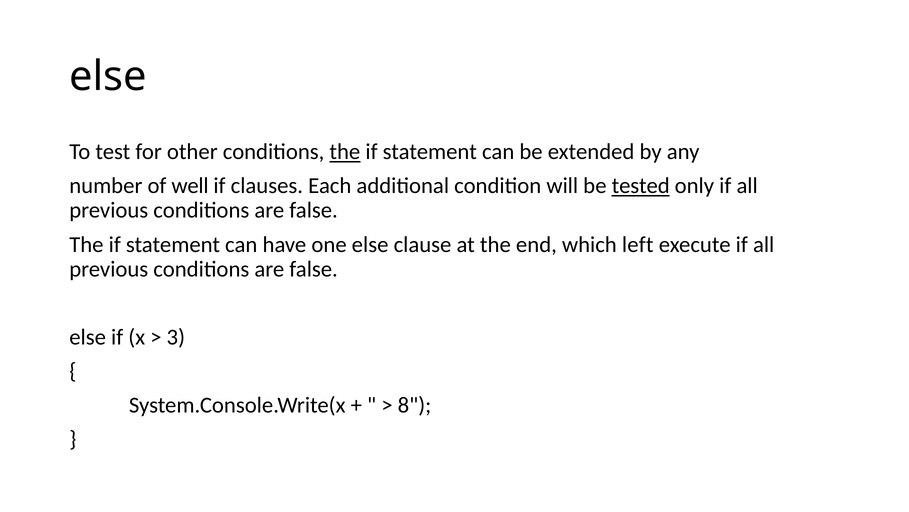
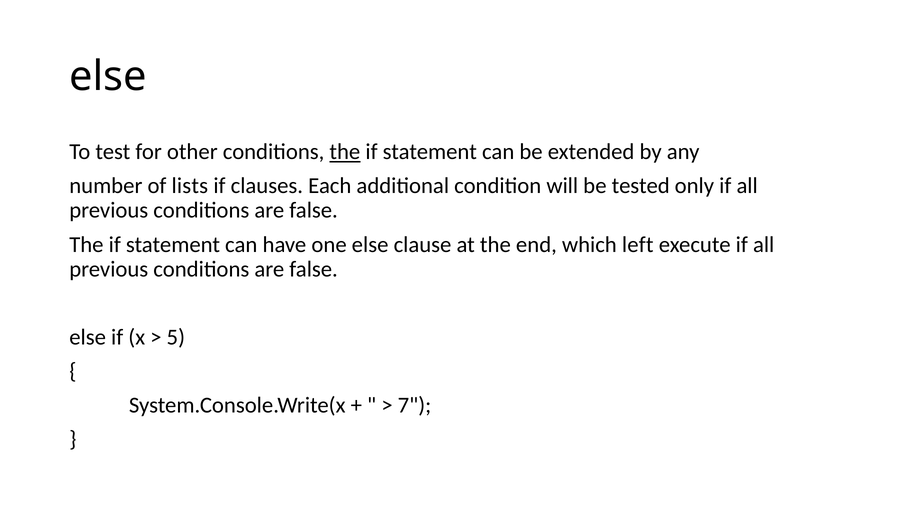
well: well -> lists (190, 186)
tested underline: present -> none (641, 186)
3: 3 -> 5 (176, 337)
8: 8 -> 7 (415, 405)
